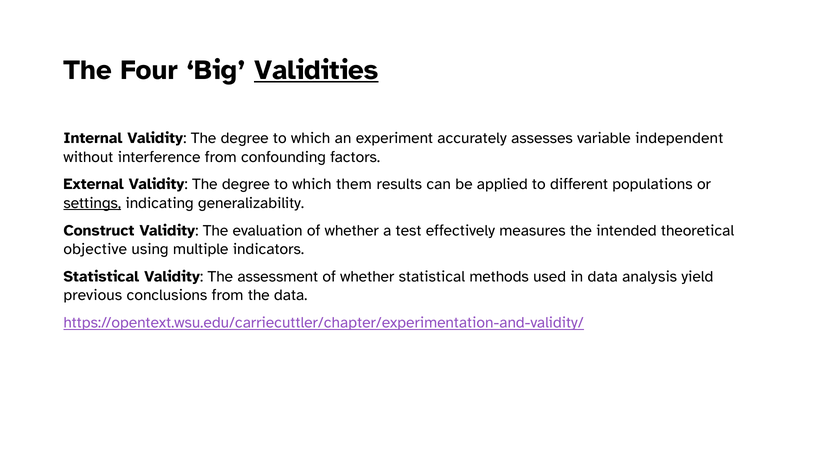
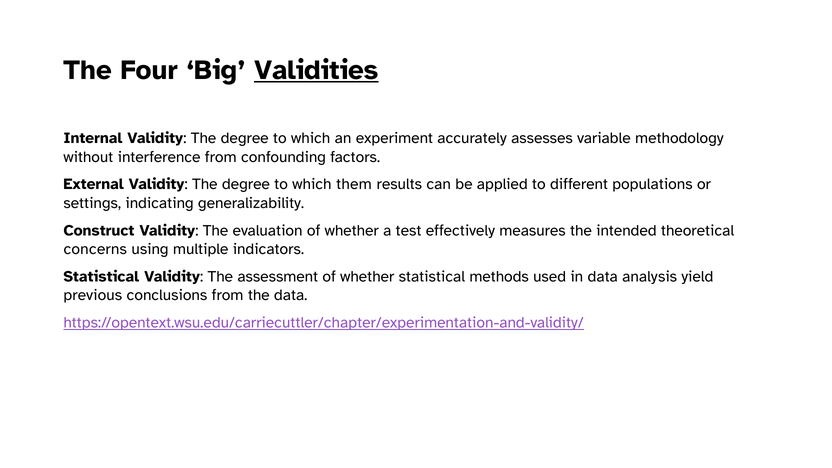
independent: independent -> methodology (679, 138)
settings underline: present -> none (92, 203)
objective: objective -> concerns (95, 249)
